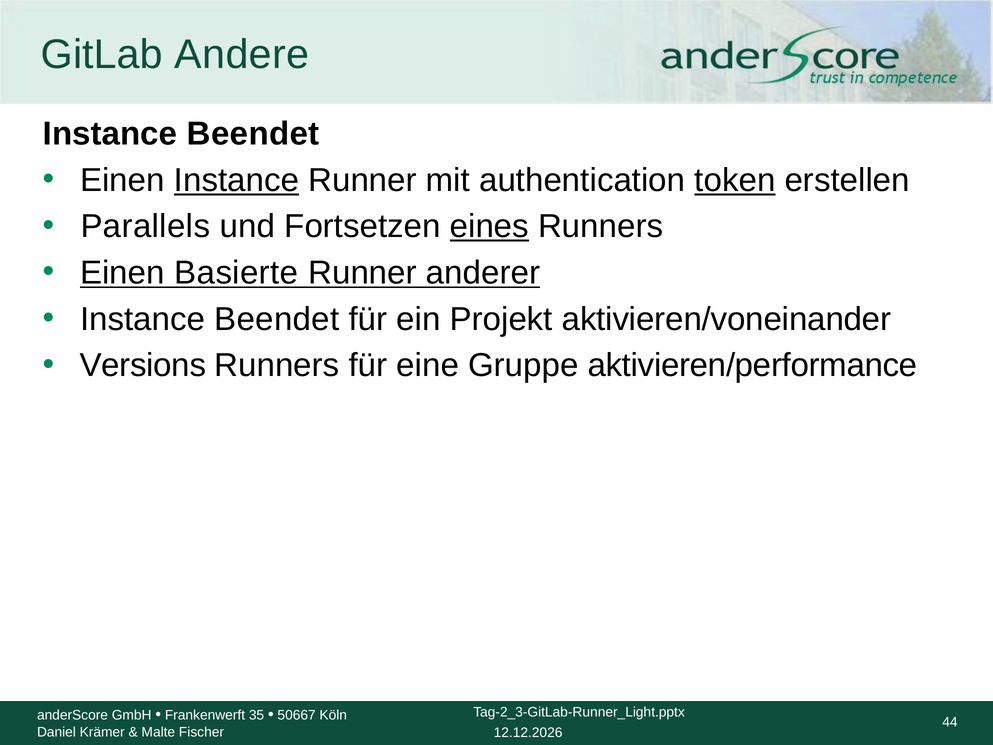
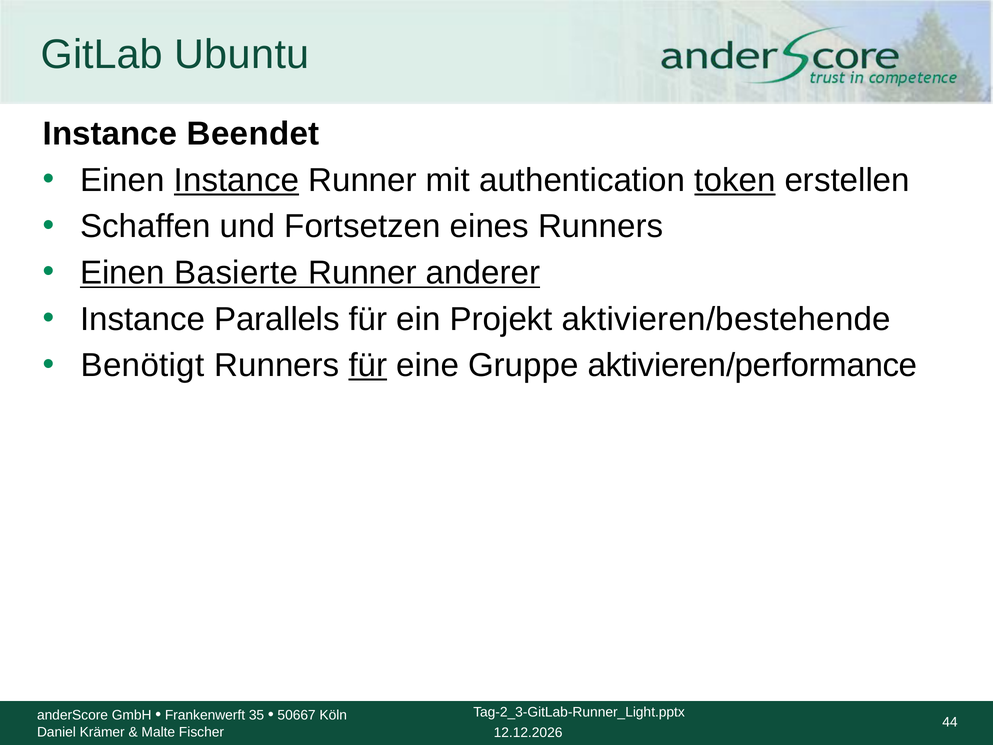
Andere: Andere -> Ubuntu (242, 54)
Parallels: Parallels -> Schaffen (145, 226)
eines underline: present -> none (489, 226)
Beendet: Beendet -> Parallels (277, 319)
aktivieren/voneinander: aktivieren/voneinander -> aktivieren/bestehende (726, 319)
Versions: Versions -> Benötigt (143, 365)
für underline: none -> present (368, 365)
